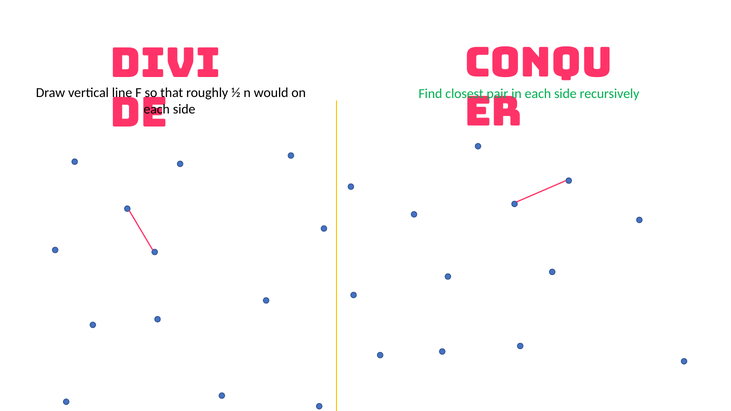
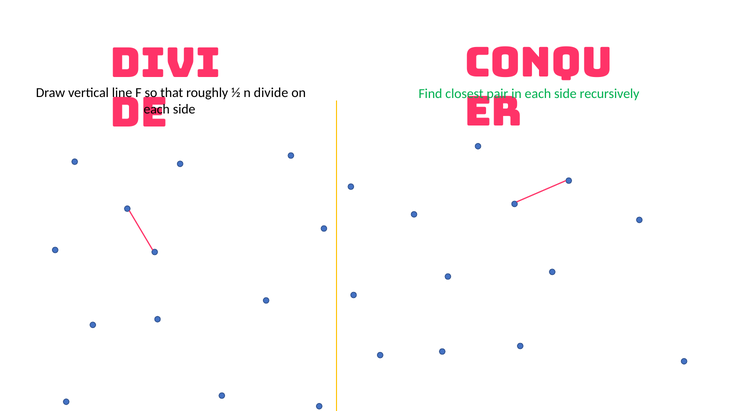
would: would -> divide (271, 93)
